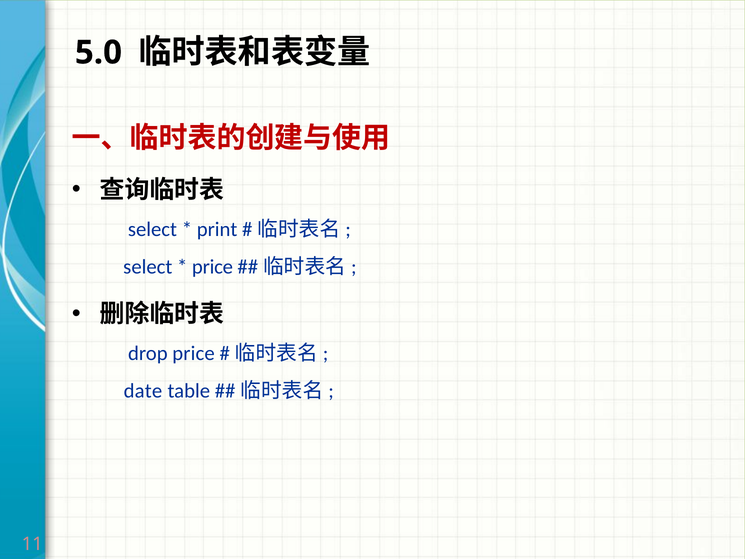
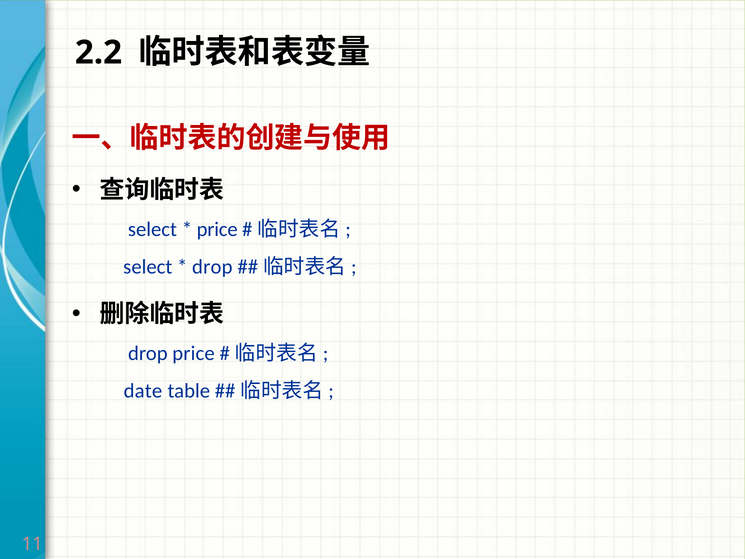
5.0: 5.0 -> 2.2 (98, 53)
print: print -> price (217, 229)
price: price -> drop (212, 267)
